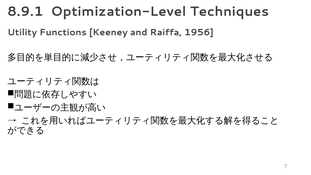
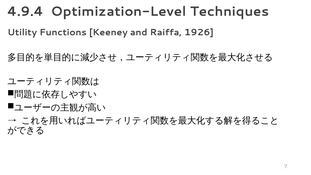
8.9.1: 8.9.1 -> 4.9.4 (25, 11)
1956: 1956 -> 1926 (199, 32)
